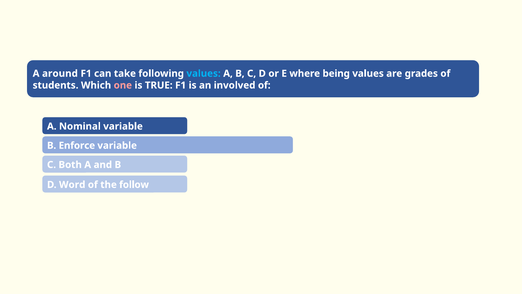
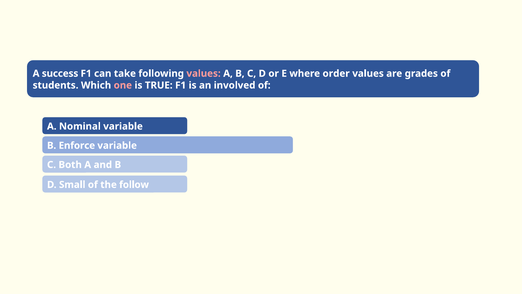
around: around -> success (60, 73)
values colour: light blue -> pink (204, 73)
being: being -> order (336, 73)
Word: Word -> Small (72, 184)
